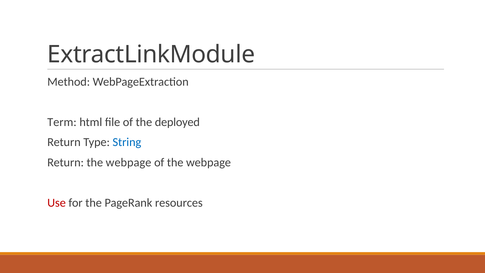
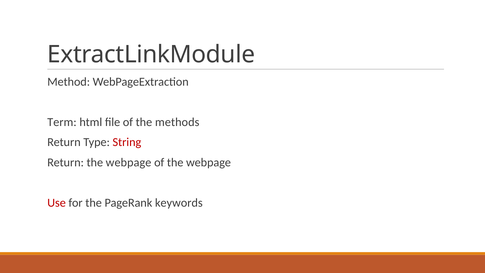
deployed: deployed -> methods (177, 122)
String colour: blue -> red (127, 142)
resources: resources -> keywords (179, 203)
